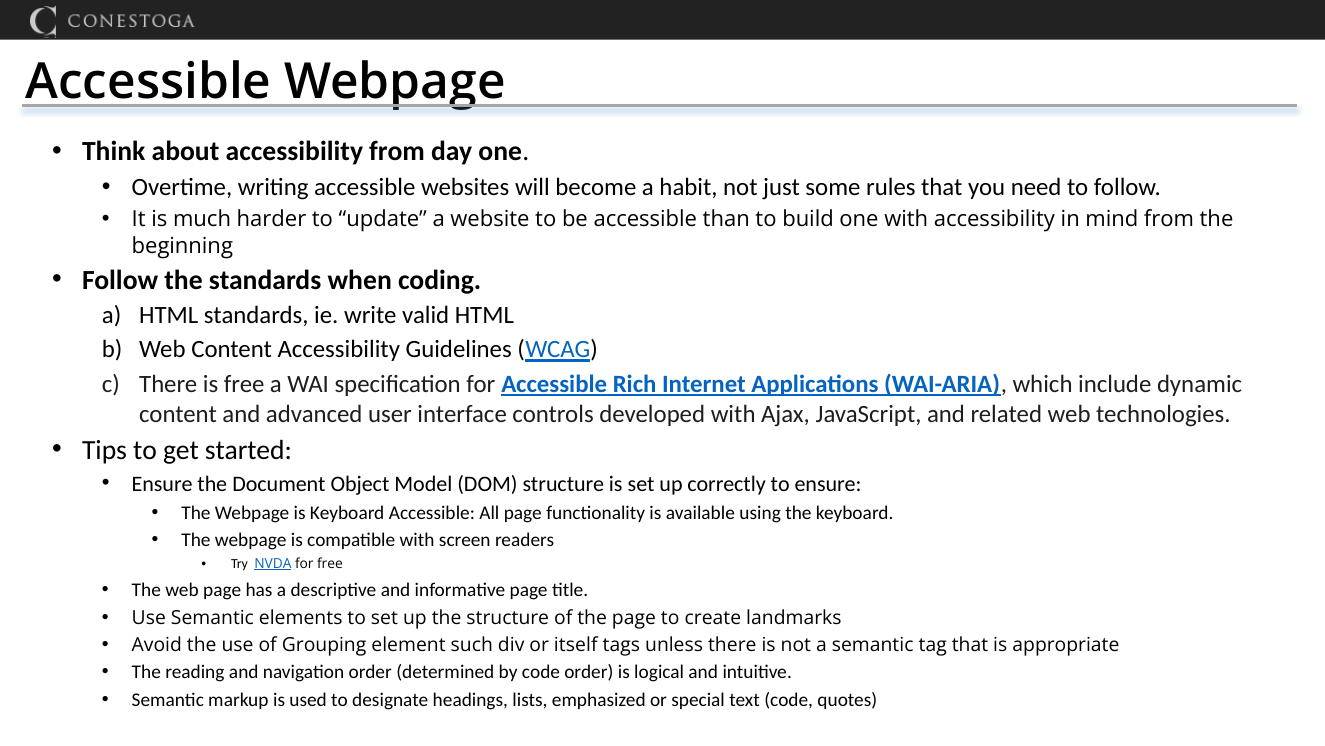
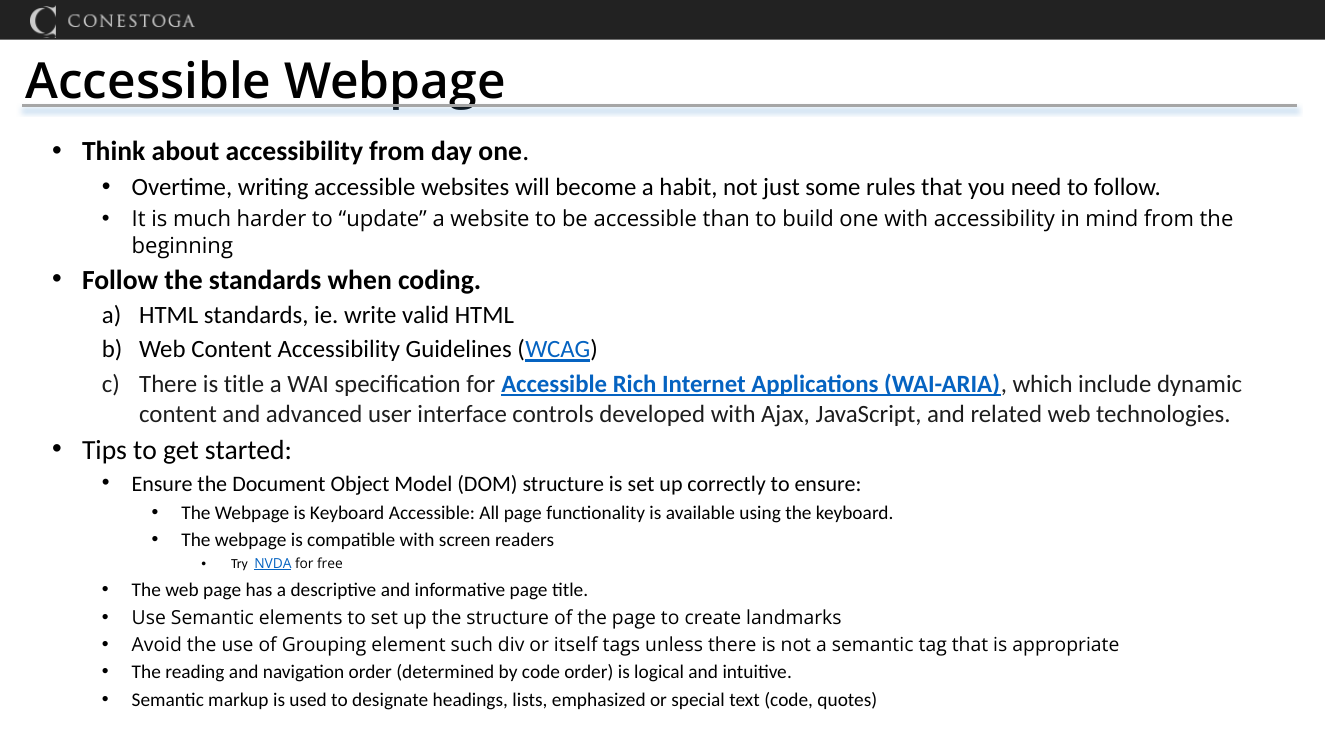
is free: free -> title (244, 384)
